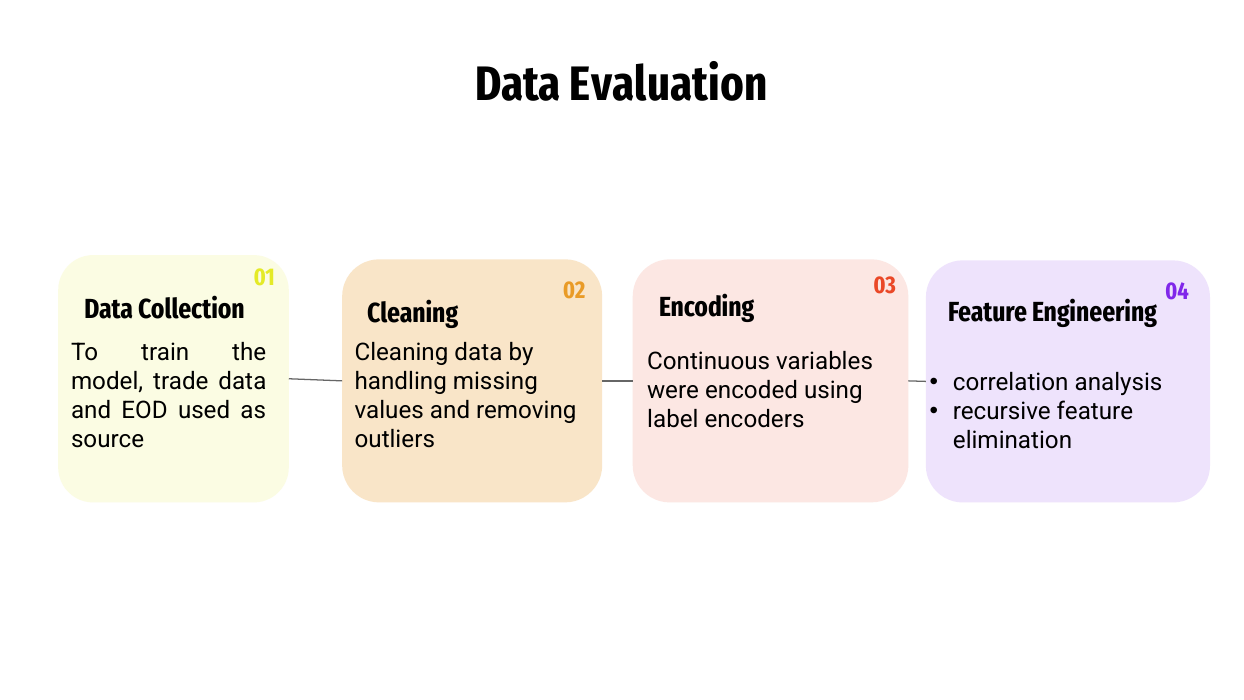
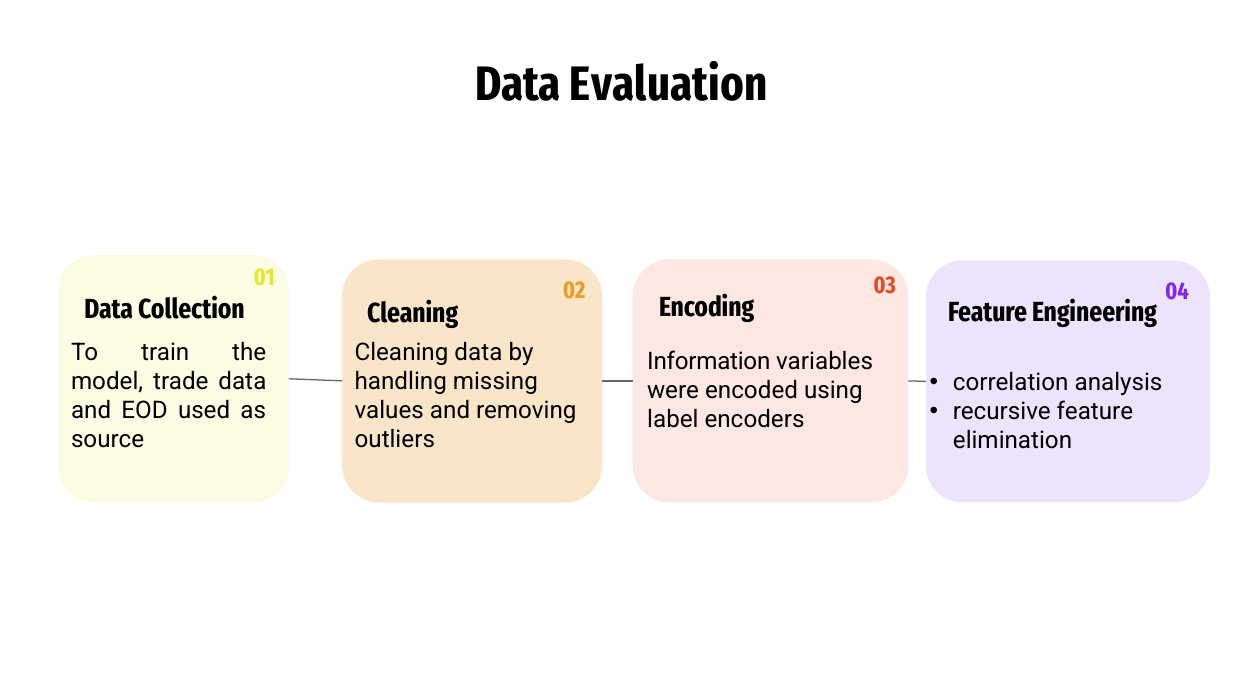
Continuous: Continuous -> Information (709, 361)
